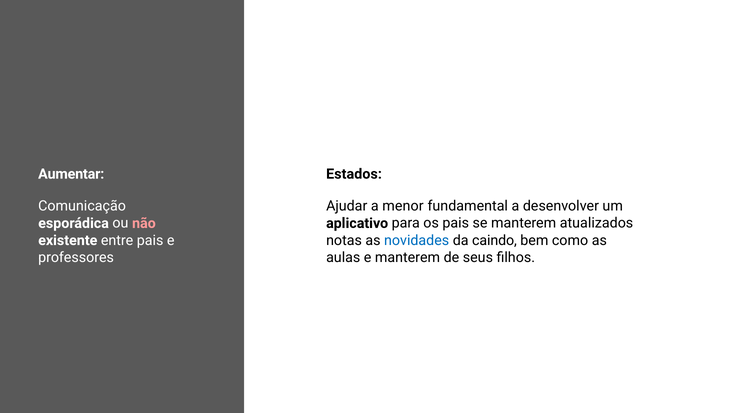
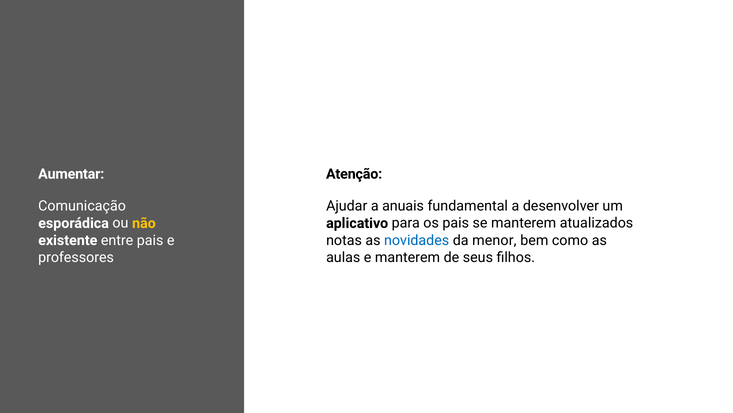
Estados: Estados -> Atenção (354, 174)
menor: menor -> anuais (403, 206)
não colour: pink -> yellow (144, 223)
caindo: caindo -> menor (494, 240)
